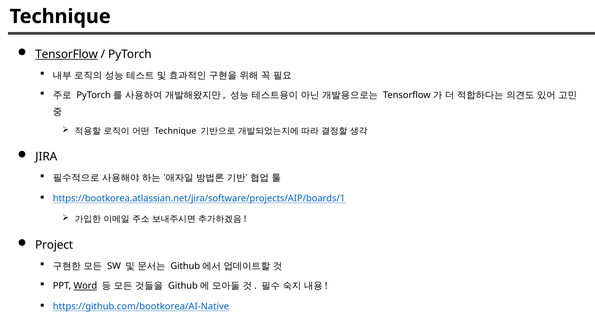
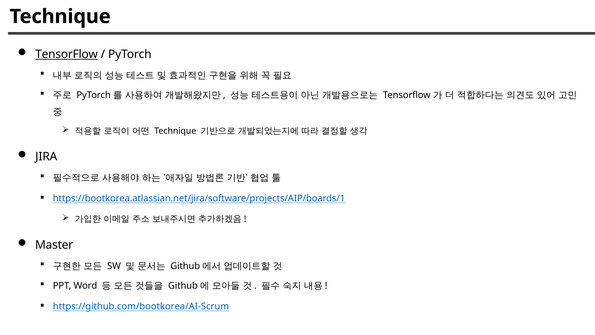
Project: Project -> Master (54, 245)
Word underline: present -> none (85, 286)
https://github.com/bootkorea/AI-Native: https://github.com/bootkorea/AI-Native -> https://github.com/bootkorea/AI-Scrum (141, 306)
